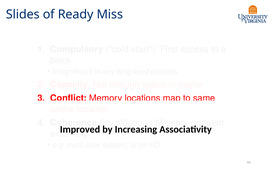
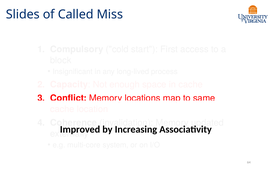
Ready: Ready -> Called (76, 14)
